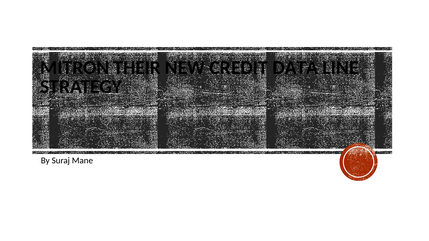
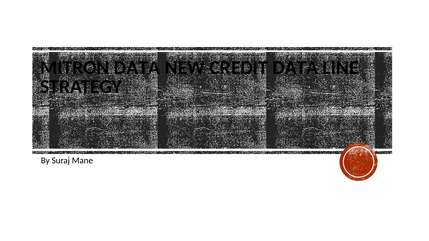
MITRON THEIR: THEIR -> DATA (137, 68)
